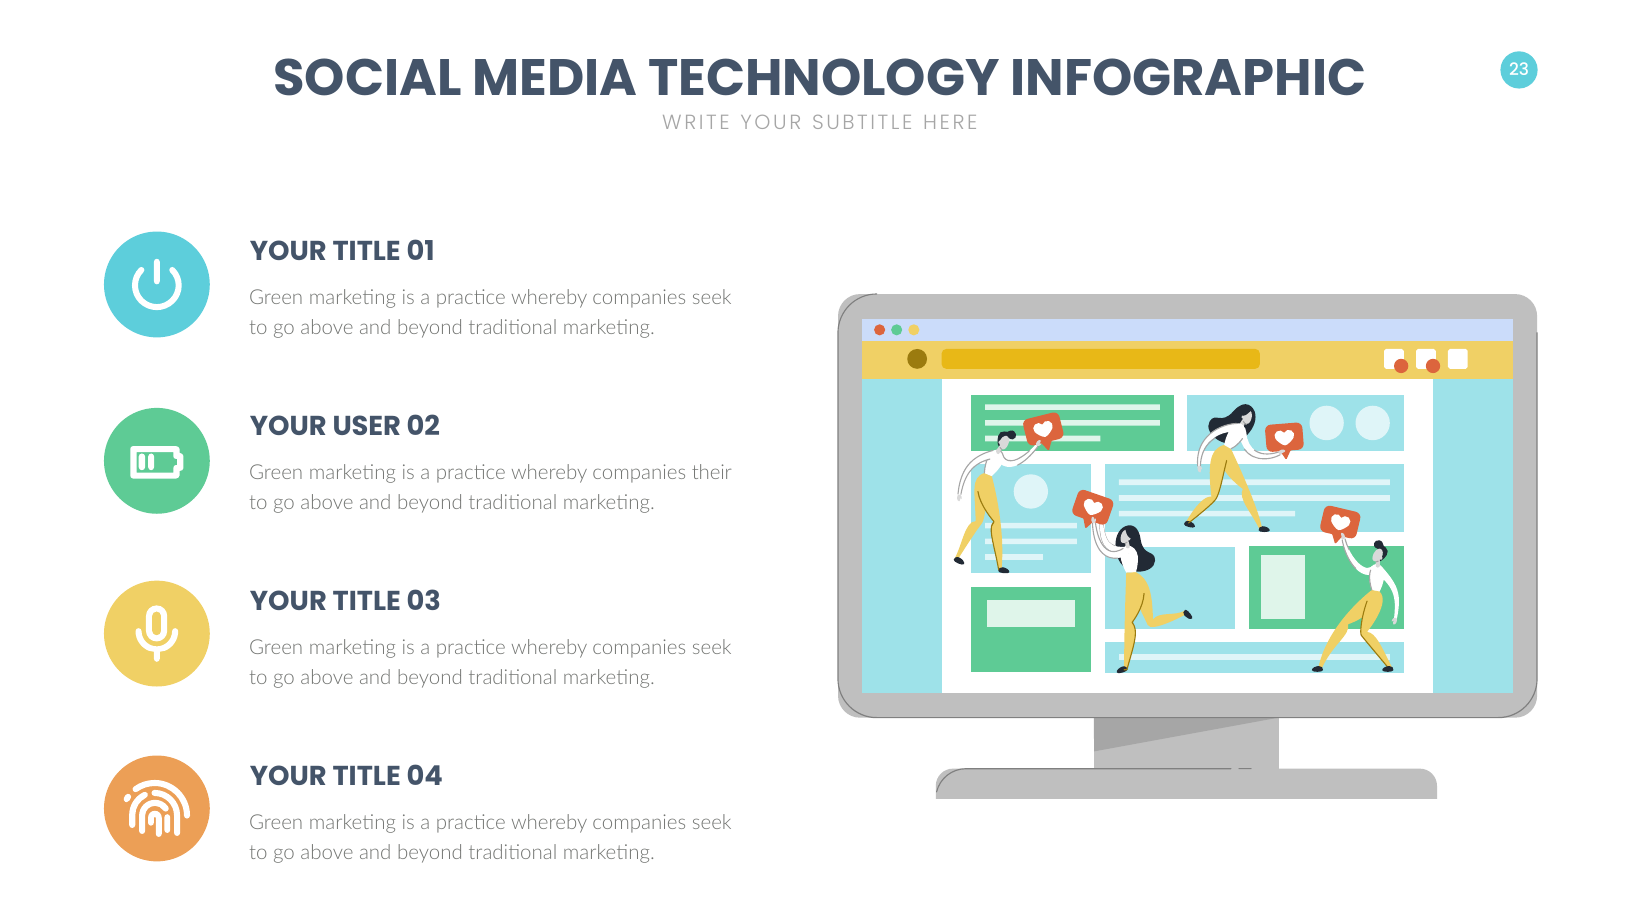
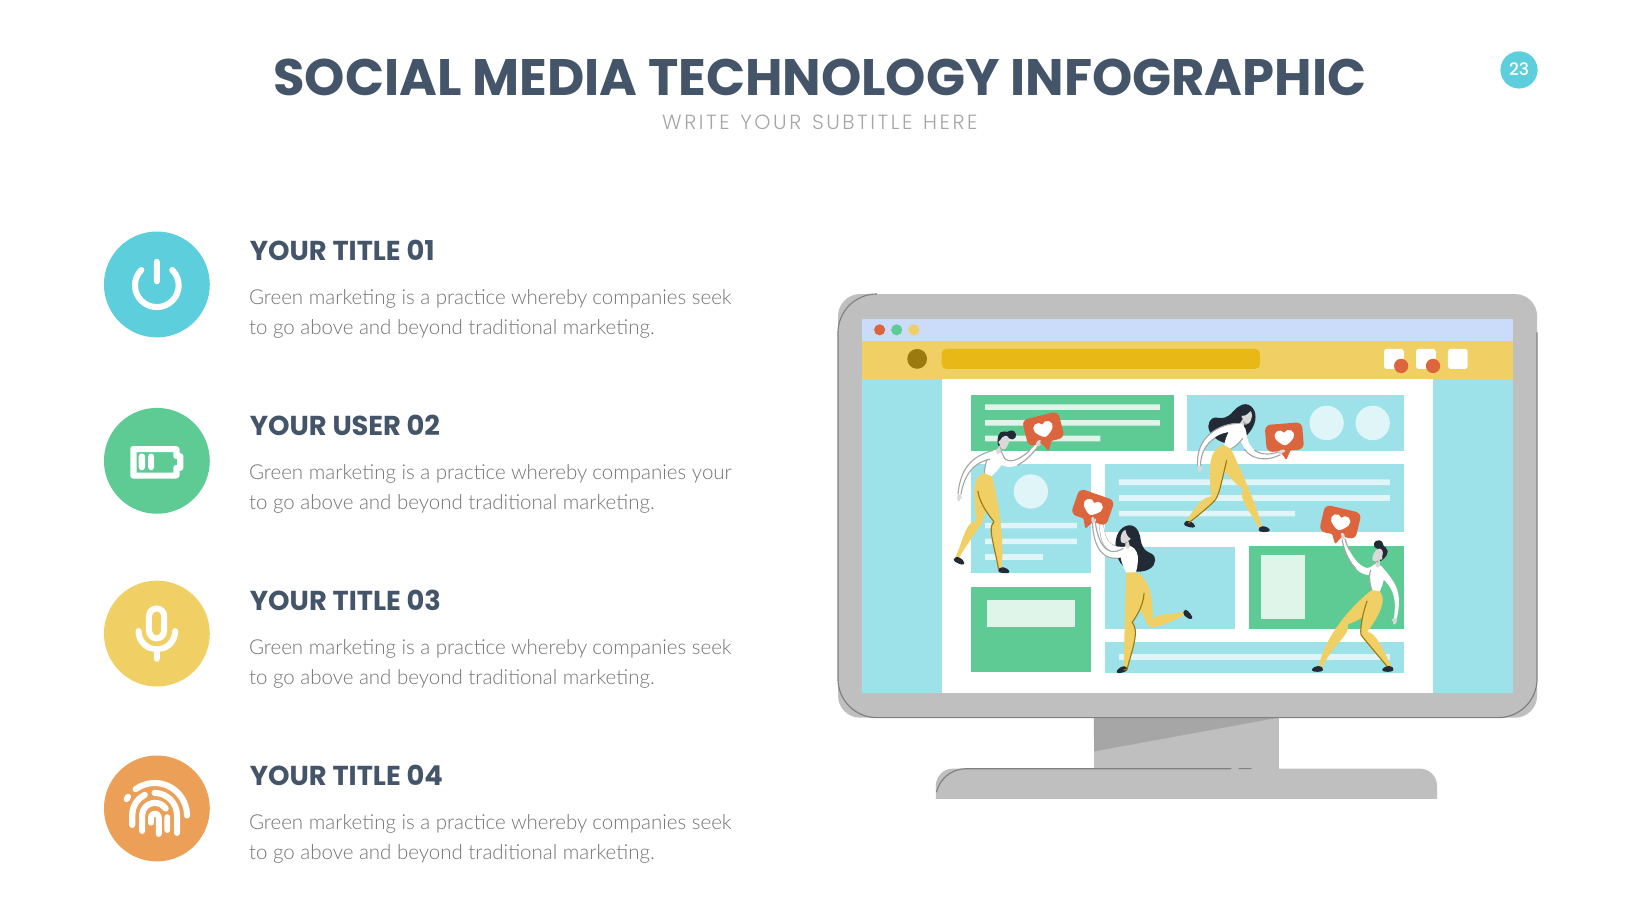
companies their: their -> your (712, 473)
